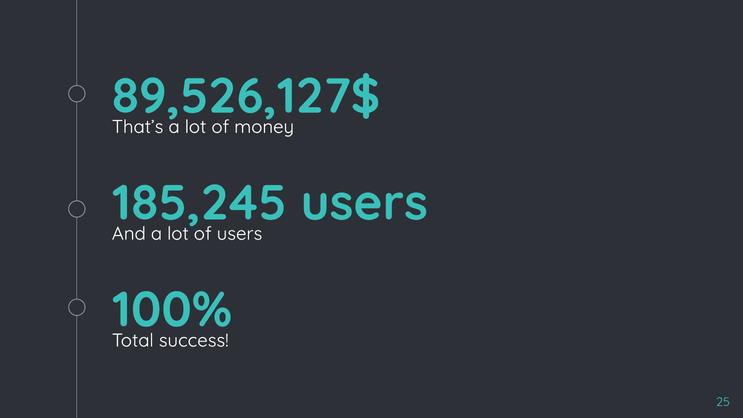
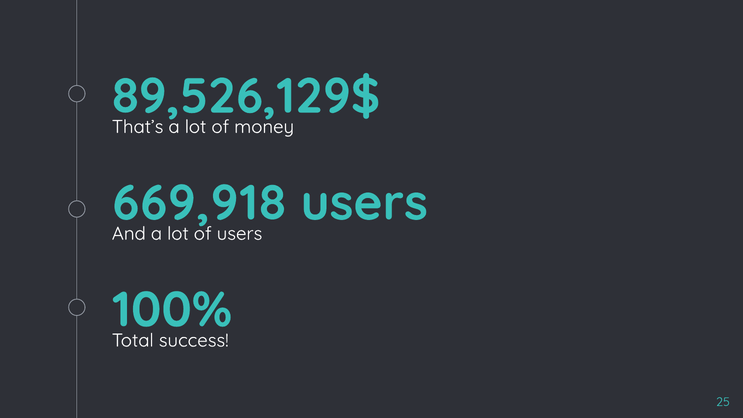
89,526,127$: 89,526,127$ -> 89,526,129$ (246, 96)
185,245: 185,245 -> 669,918 (199, 203)
